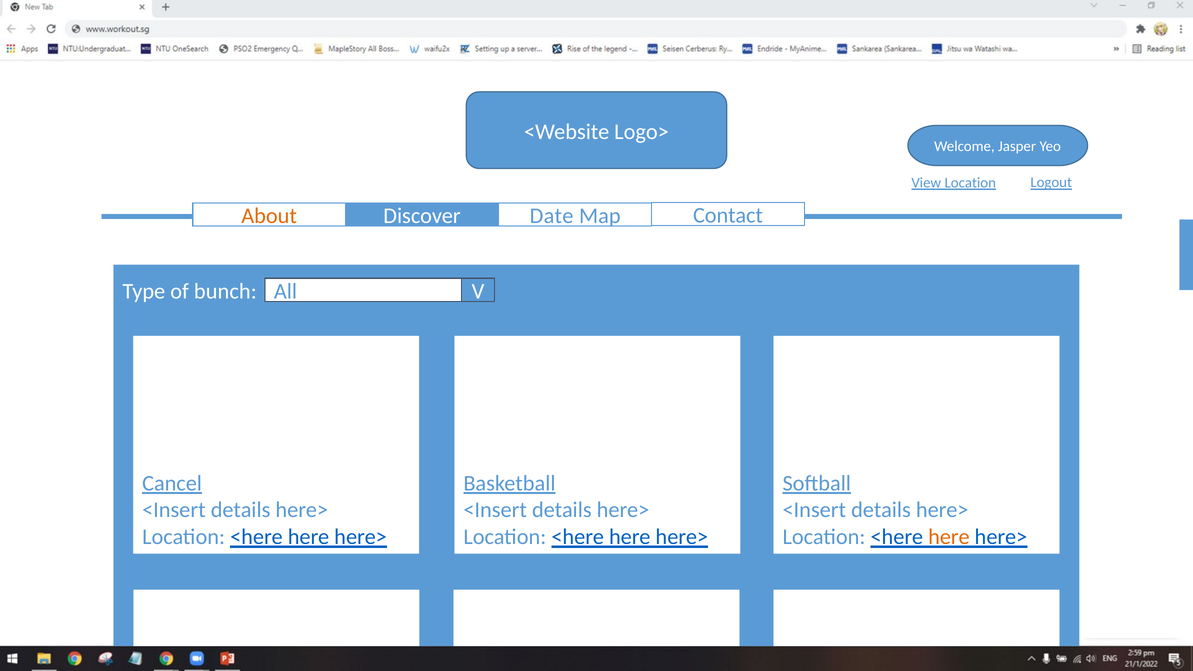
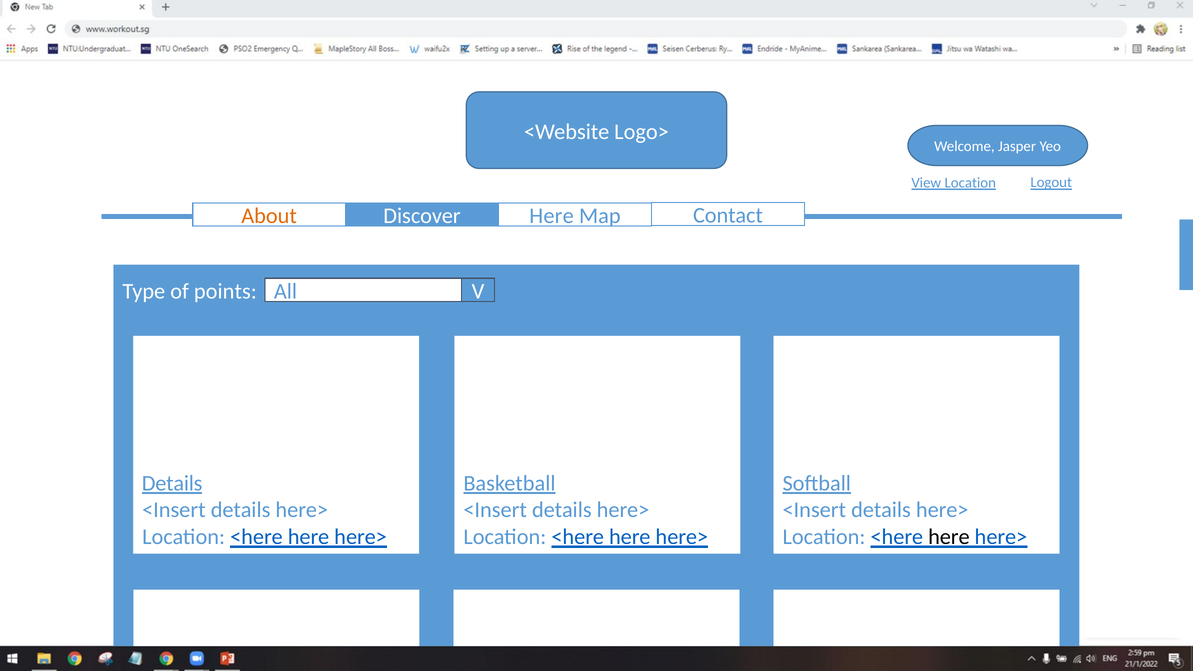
Discover Date: Date -> Here (552, 216)
bunch: bunch -> points (225, 291)
Cancel: Cancel -> Details (172, 483)
here colour: orange -> black (949, 537)
